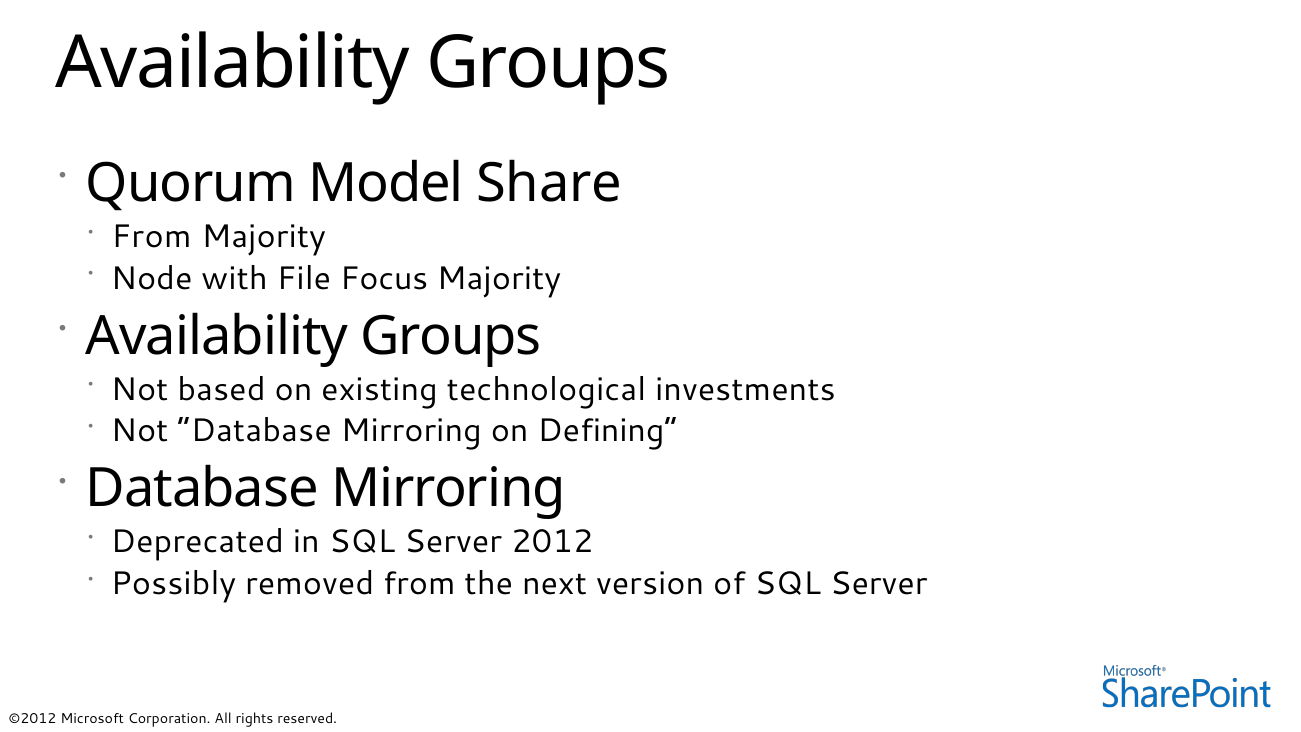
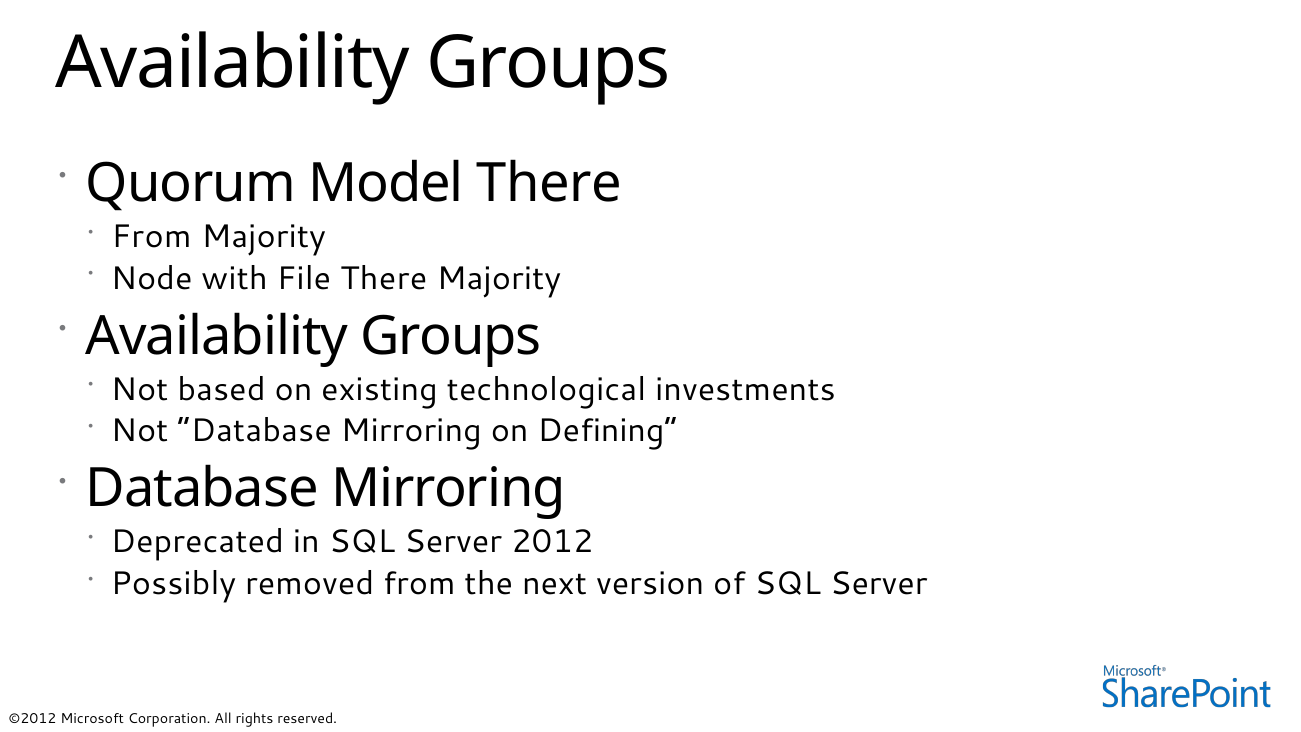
Model Share: Share -> There (549, 183)
File Focus: Focus -> There (384, 279)
